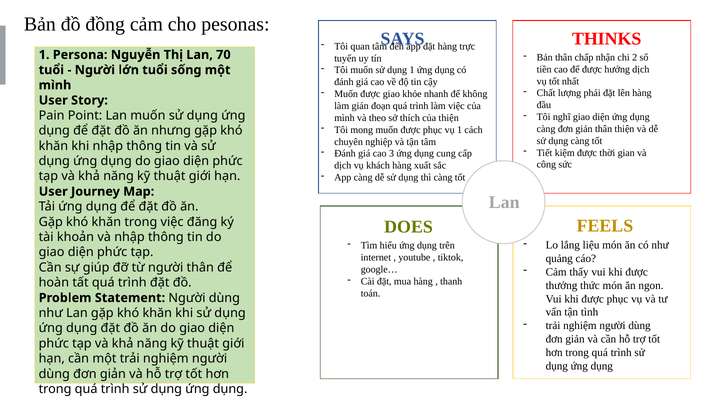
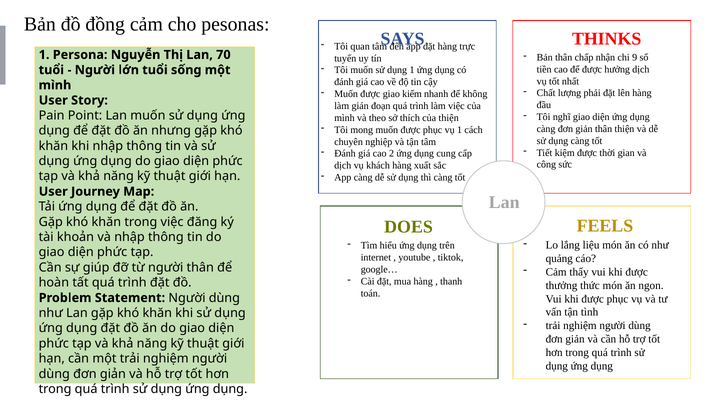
2: 2 -> 9 (635, 57)
khỏe: khỏe -> kiểm (412, 94)
3: 3 -> 2 (391, 153)
